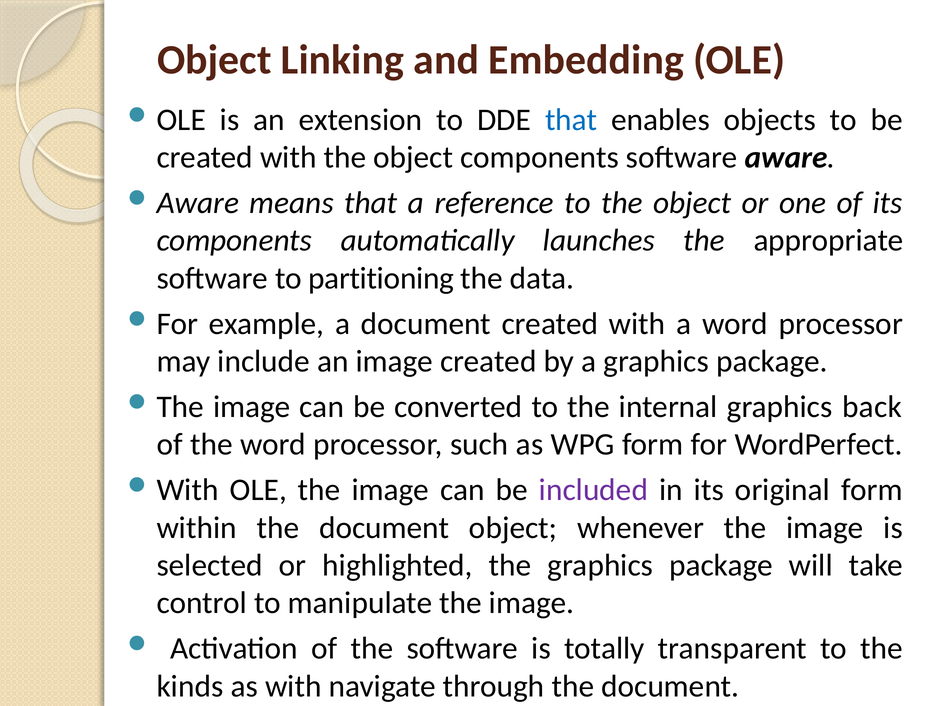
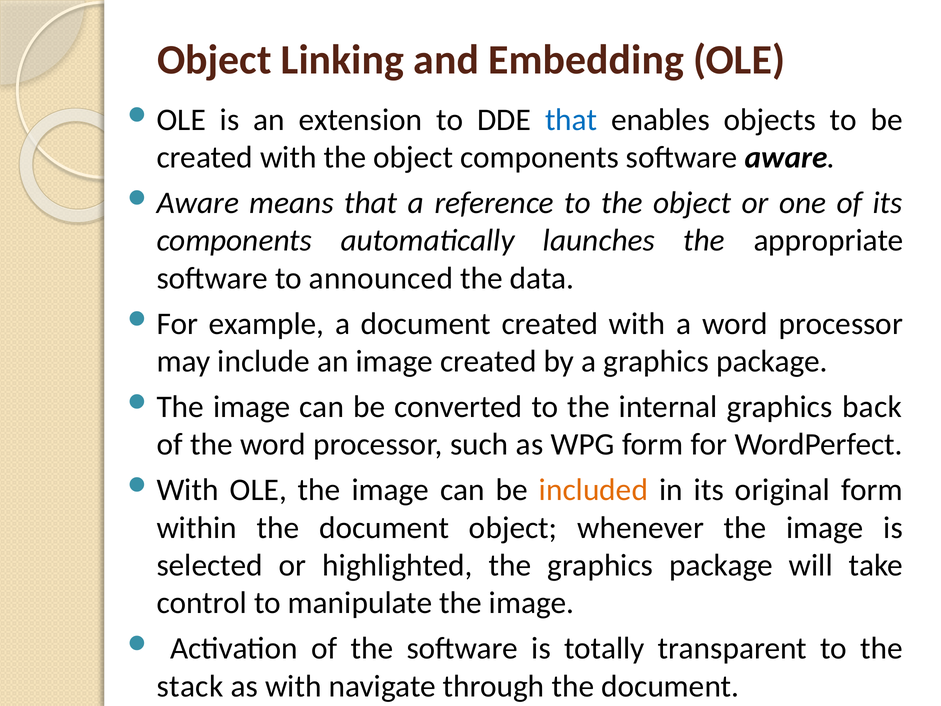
partitioning: partitioning -> announced (381, 278)
included colour: purple -> orange (593, 490)
kinds: kinds -> stack (190, 686)
